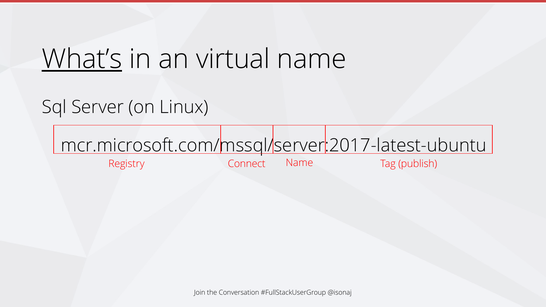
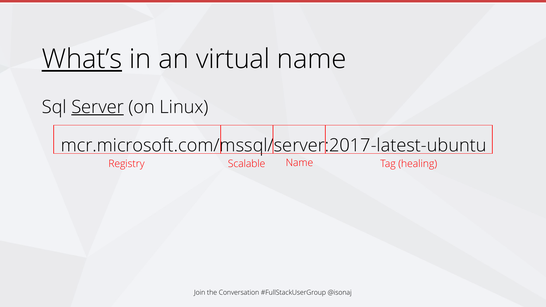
Server underline: none -> present (98, 107)
Connect: Connect -> Scalable (247, 164)
publish: publish -> healing (418, 164)
